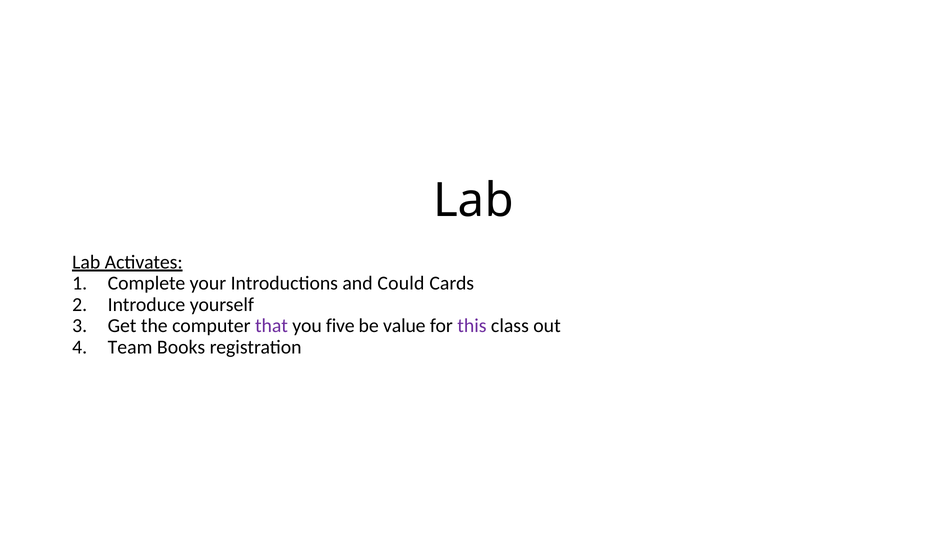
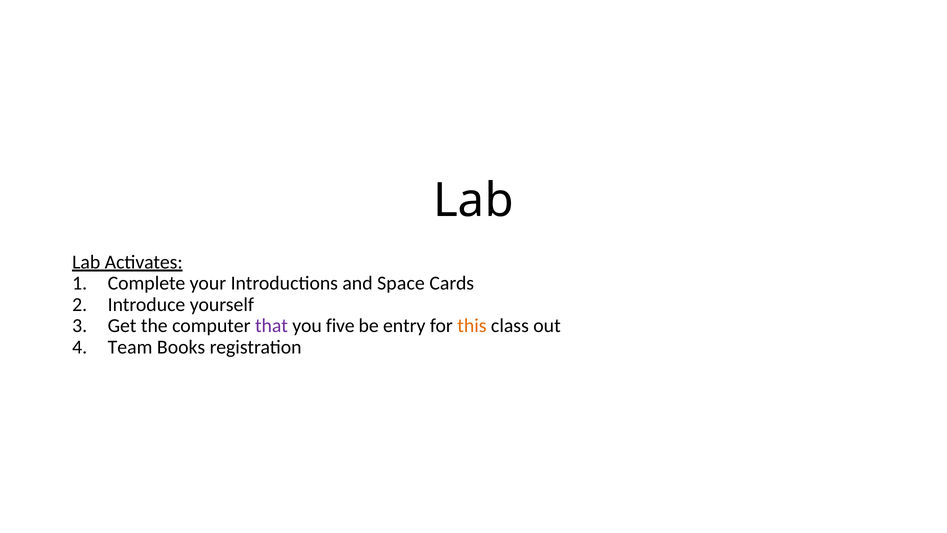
Could: Could -> Space (401, 283)
value: value -> entry (404, 326)
this colour: purple -> orange (472, 326)
